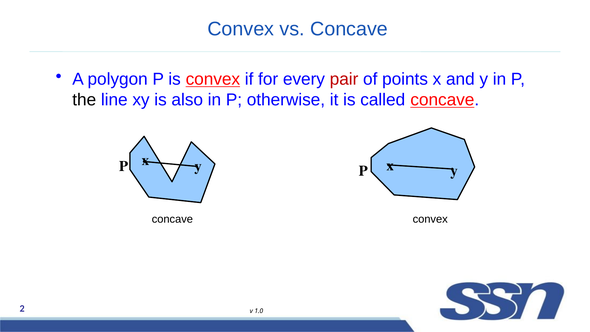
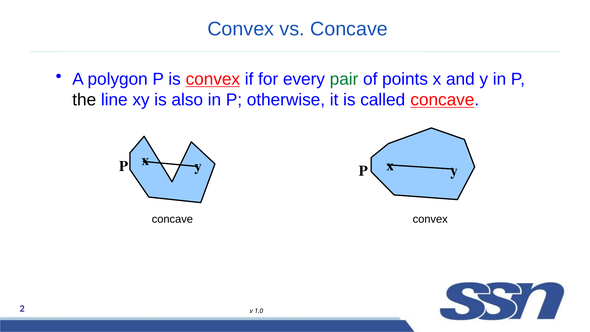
pair colour: red -> green (344, 79)
